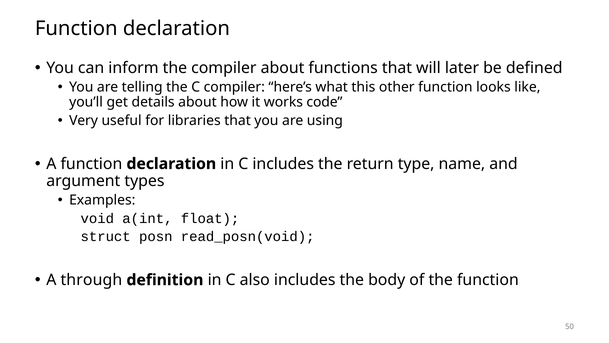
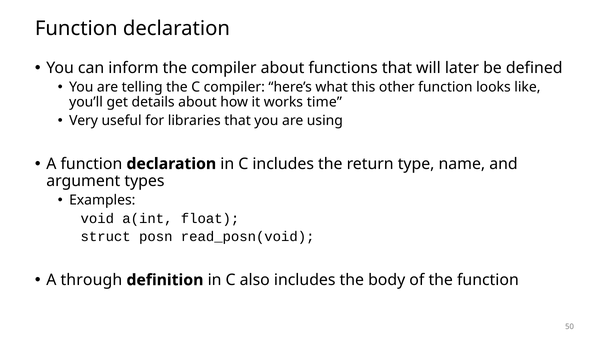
code: code -> time (324, 102)
